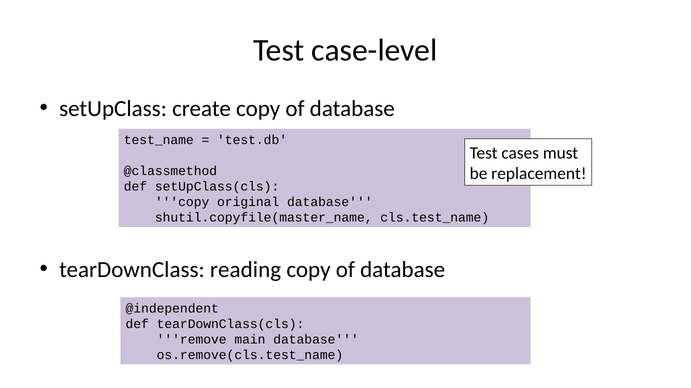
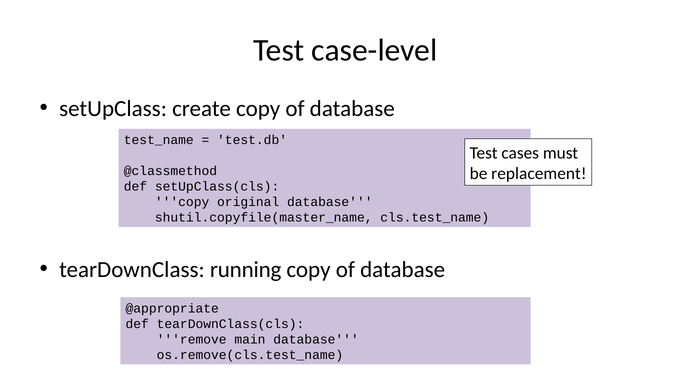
reading: reading -> running (246, 270)
@independent: @independent -> @appropriate (172, 309)
